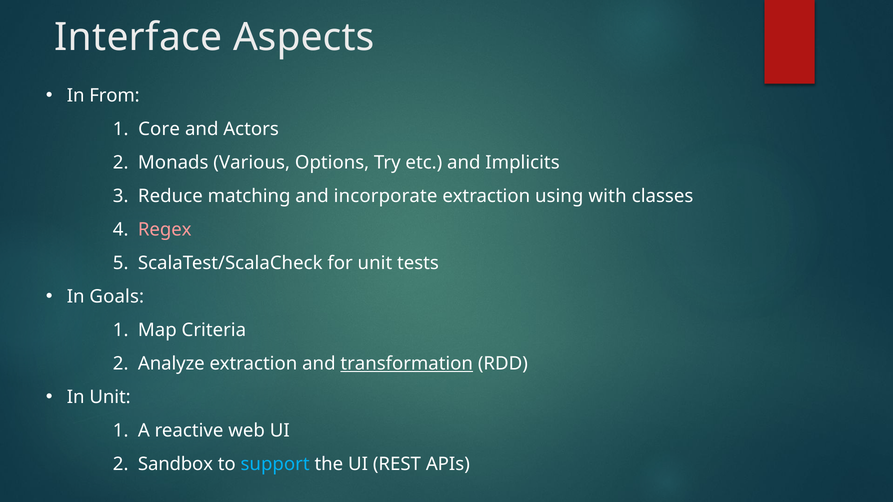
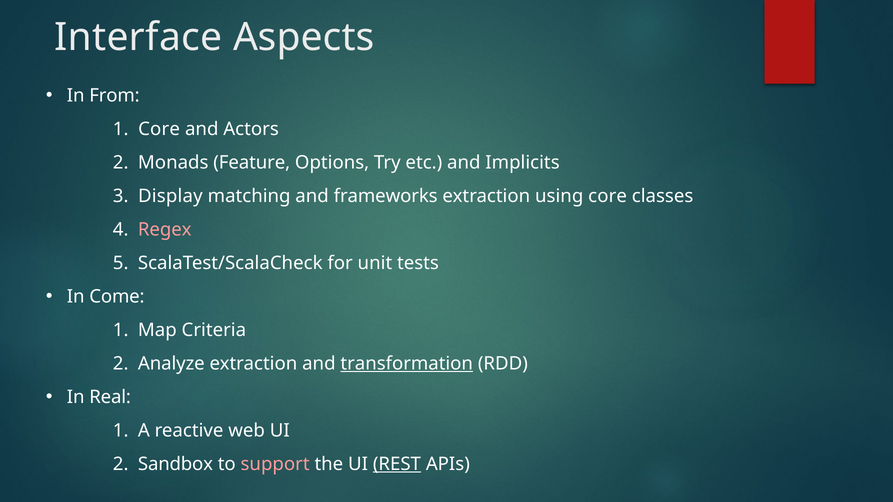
Various: Various -> Feature (252, 163)
Reduce: Reduce -> Display (170, 196)
incorporate: incorporate -> frameworks (386, 196)
using with: with -> core (608, 196)
Goals: Goals -> Come (117, 297)
In Unit: Unit -> Real (110, 397)
support colour: light blue -> pink (275, 464)
REST underline: none -> present (397, 464)
